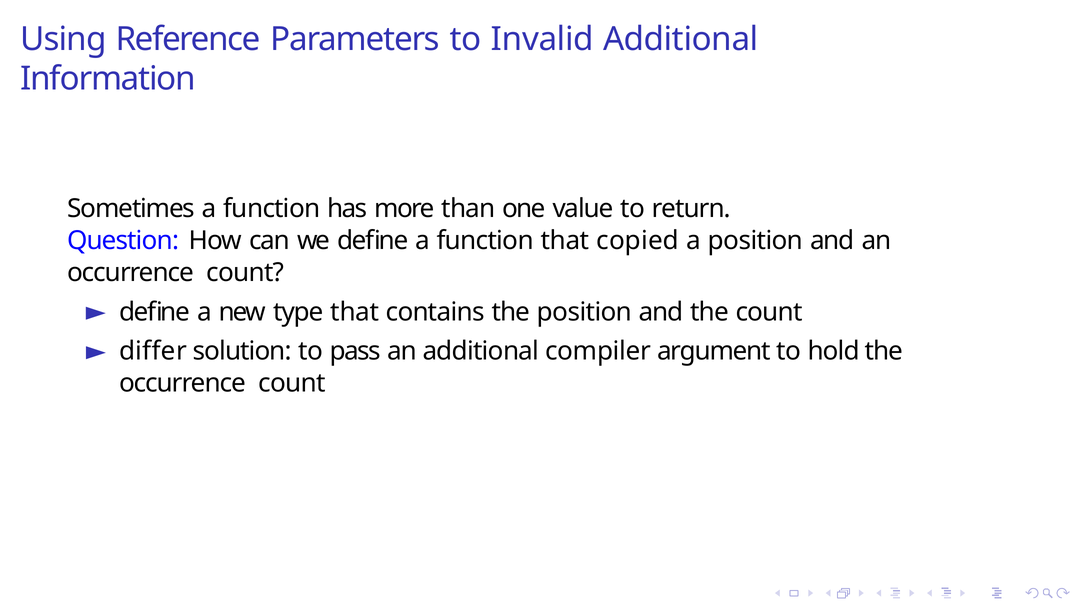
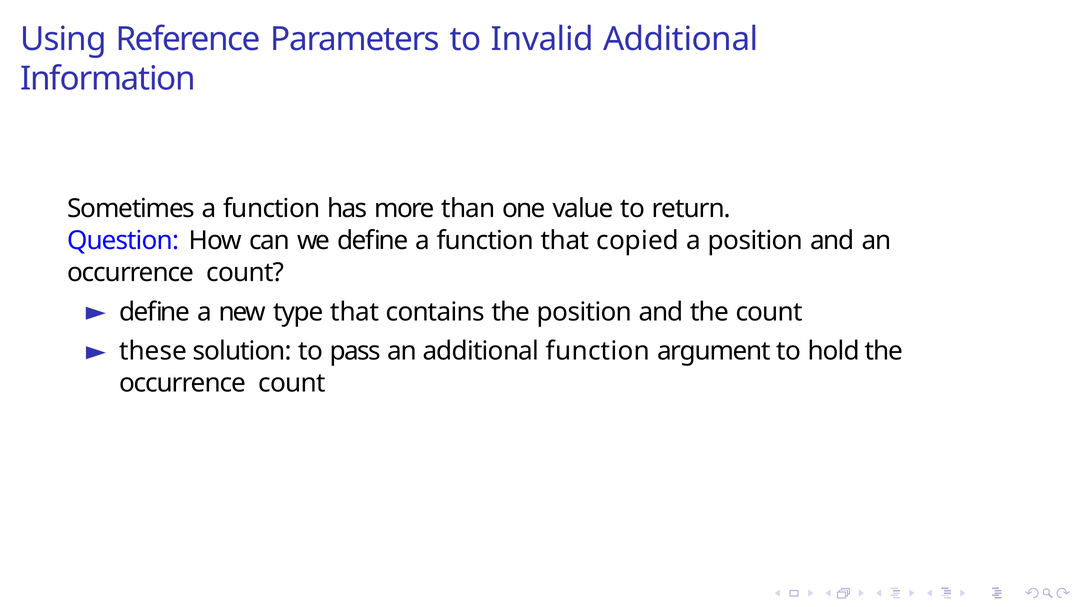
differ: differ -> these (153, 351)
additional compiler: compiler -> function (598, 351)
